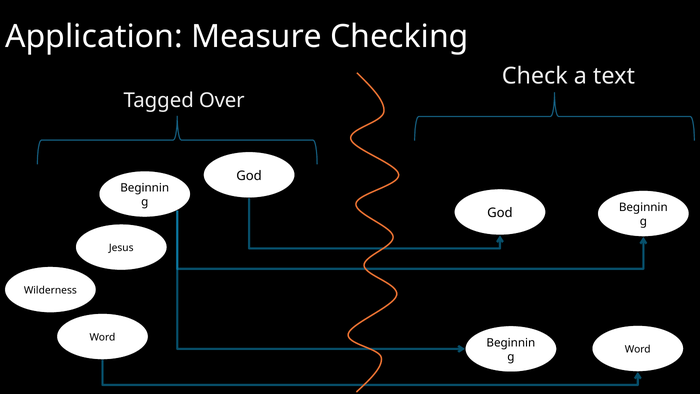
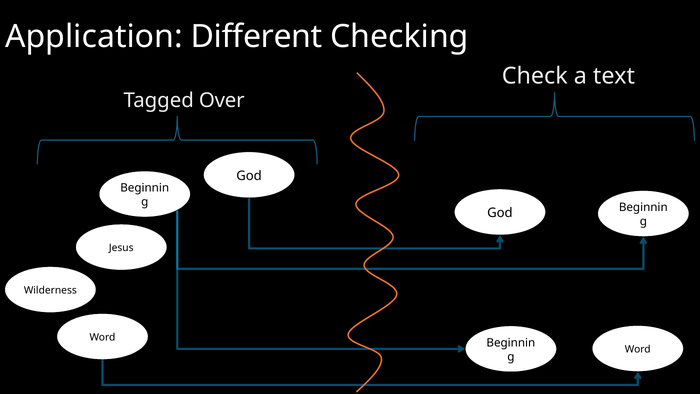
Measure: Measure -> Different (257, 37)
